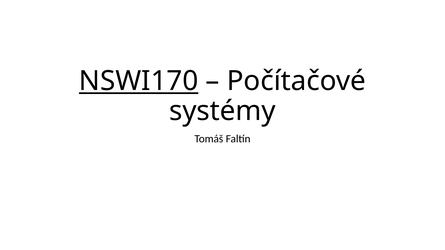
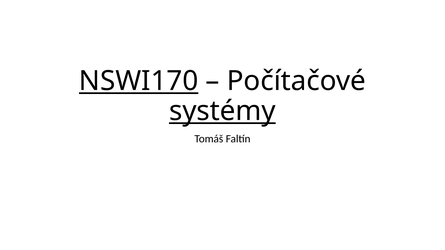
systémy underline: none -> present (222, 111)
